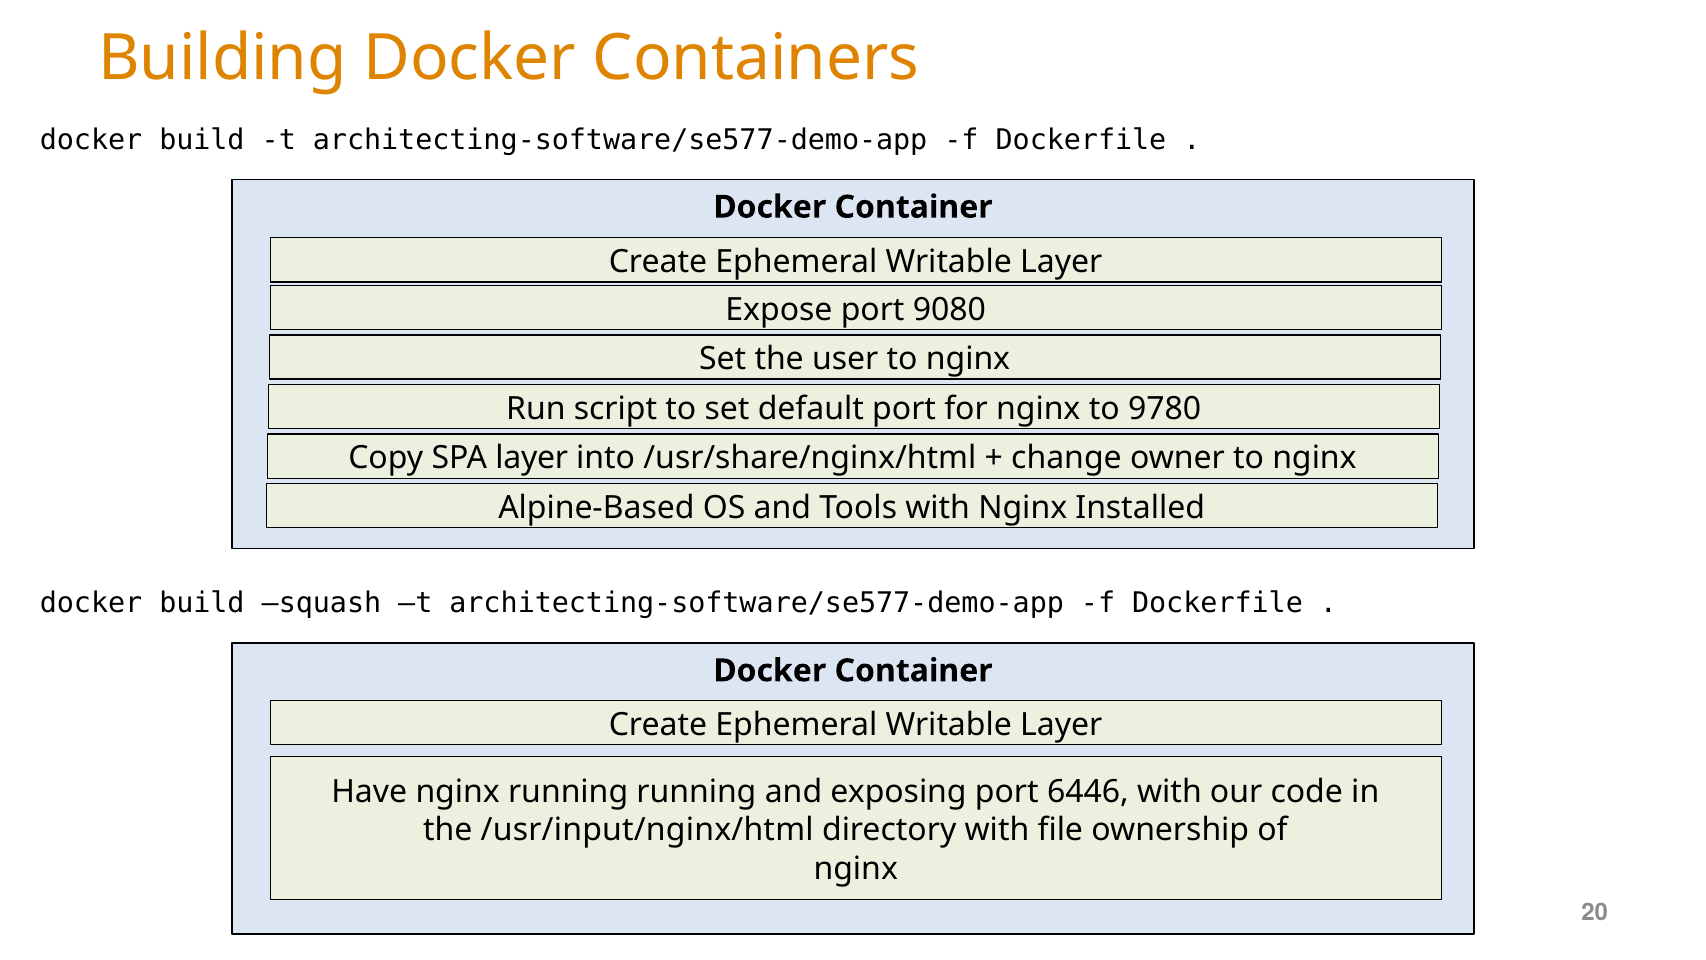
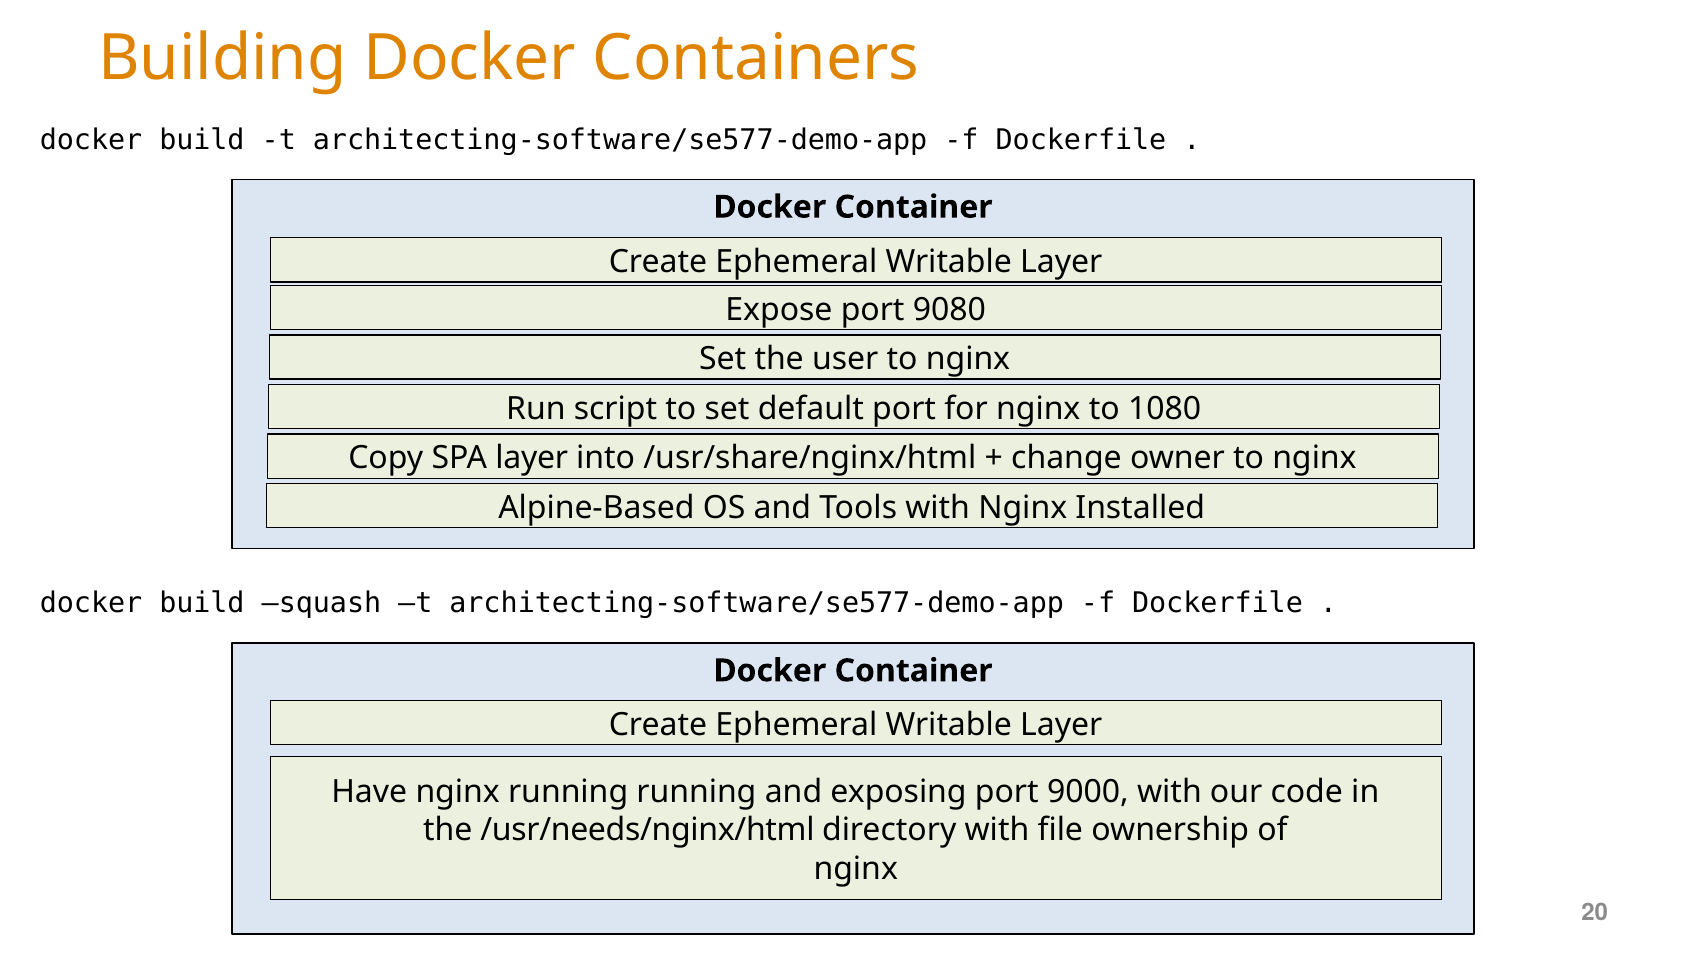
9780: 9780 -> 1080 (1165, 409)
6446: 6446 -> 9000 (1088, 792)
/usr/input/nginx/html: /usr/input/nginx/html -> /usr/needs/nginx/html (647, 830)
